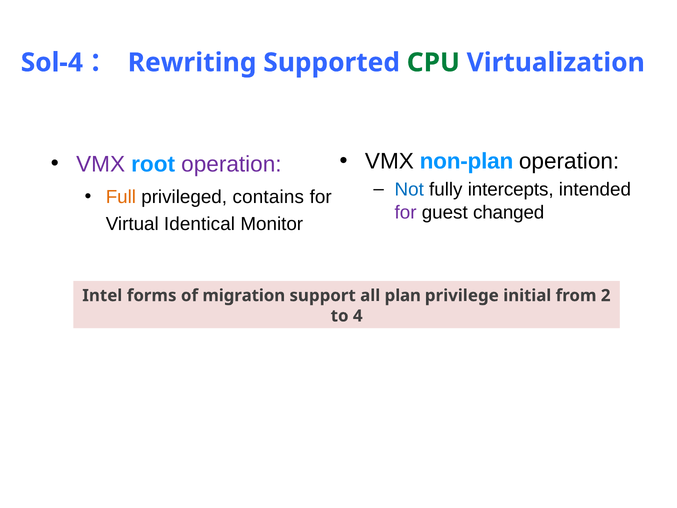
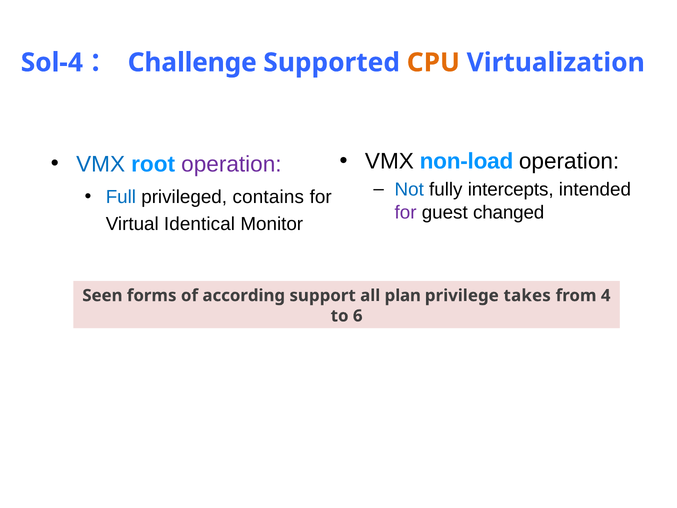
Rewriting: Rewriting -> Challenge (192, 63)
CPU colour: green -> orange (433, 63)
non-plan: non-plan -> non-load (466, 161)
VMX colour: purple -> blue (101, 164)
Full colour: orange -> blue (121, 197)
Intel: Intel -> Seen (102, 295)
migration: migration -> according (244, 295)
initial: initial -> takes (527, 295)
2: 2 -> 4 (606, 295)
4: 4 -> 6 (358, 316)
